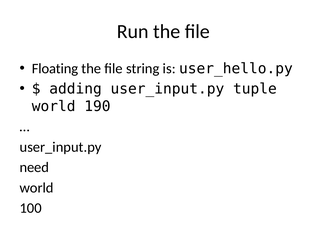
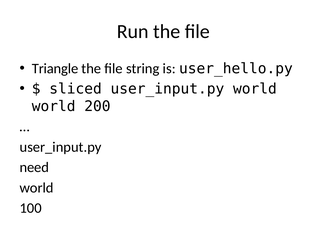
Floating: Floating -> Triangle (55, 69)
adding: adding -> sliced (76, 89)
user_input.py tuple: tuple -> world (255, 89)
190: 190 -> 200 (97, 106)
